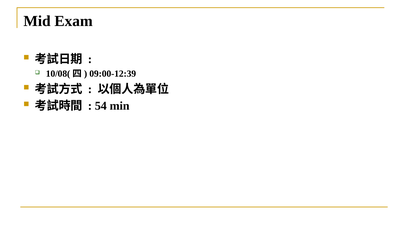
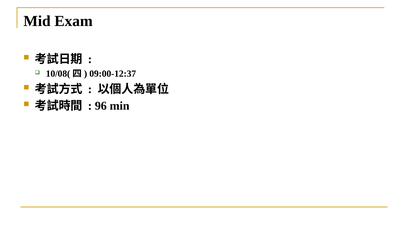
09:00-12:39: 09:00-12:39 -> 09:00-12:37 (113, 74)
54: 54 -> 96 (101, 106)
